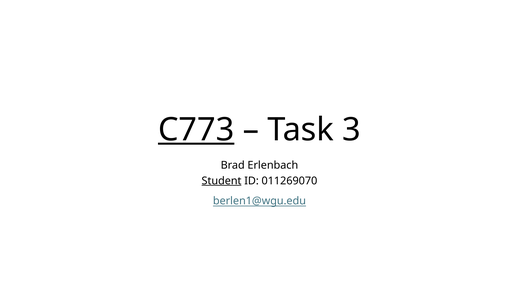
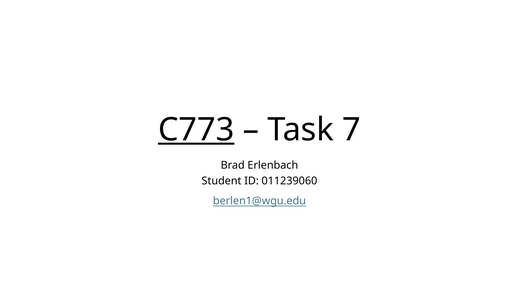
3: 3 -> 7 (352, 130)
Student underline: present -> none (222, 181)
011269070: 011269070 -> 011239060 (289, 181)
